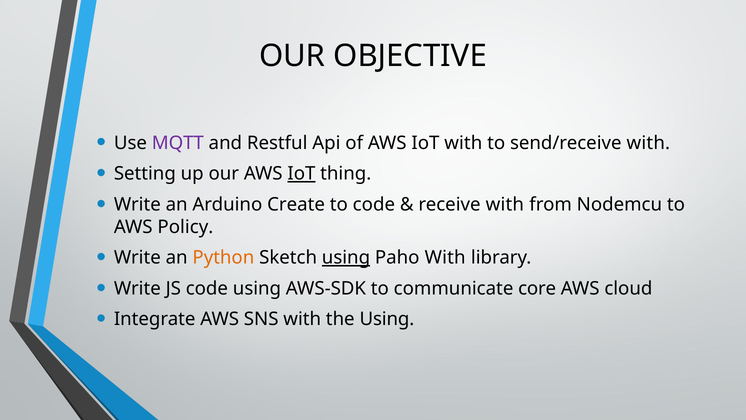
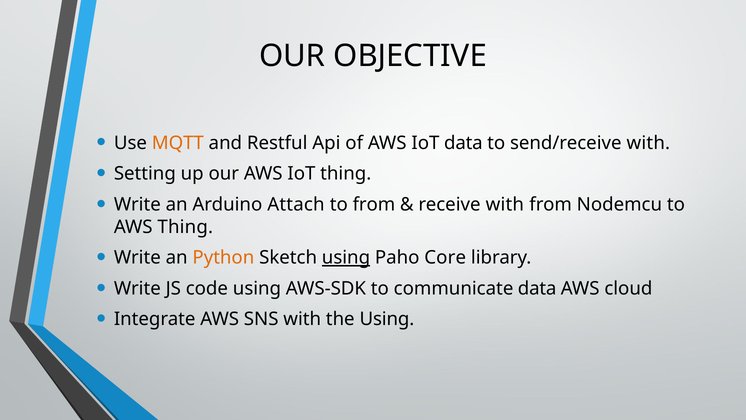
MQTT colour: purple -> orange (178, 143)
IoT with: with -> data (463, 143)
IoT underline: present -> none (301, 174)
Create: Create -> Attach (296, 204)
to code: code -> from (374, 204)
AWS Policy: Policy -> Thing (185, 227)
Paho With: With -> Core (445, 257)
communicate core: core -> data (537, 288)
